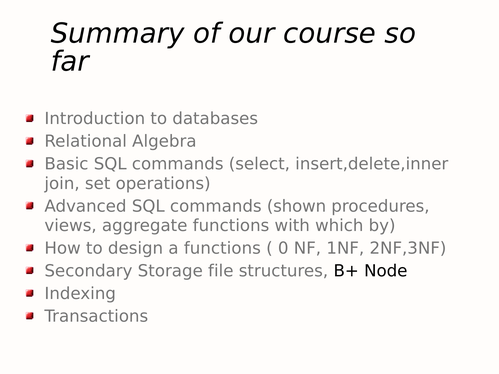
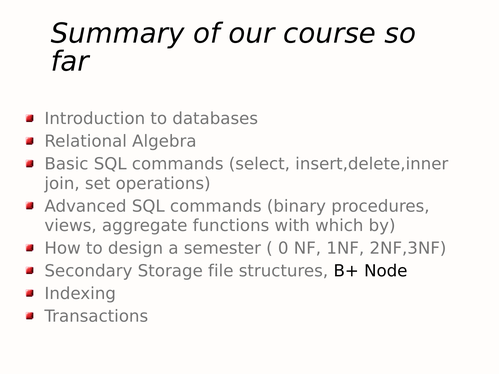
shown: shown -> binary (296, 206)
a functions: functions -> semester (222, 248)
